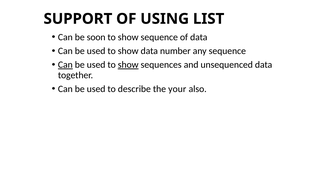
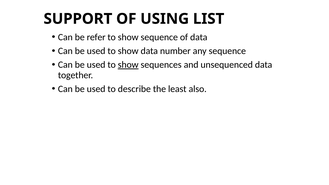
soon: soon -> refer (96, 37)
Can underline: present -> none (65, 65)
your: your -> least (177, 89)
